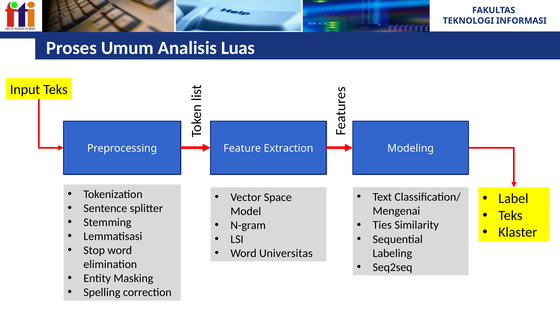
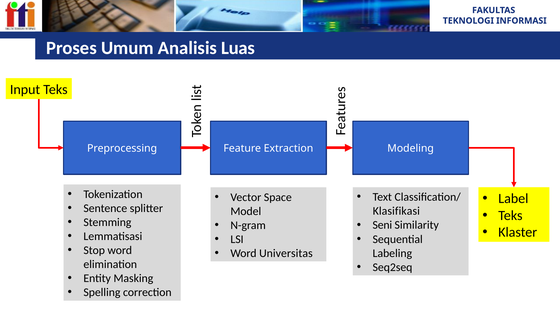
Mengenai: Mengenai -> Klasifikasi (396, 211)
Ties: Ties -> Seni (382, 225)
